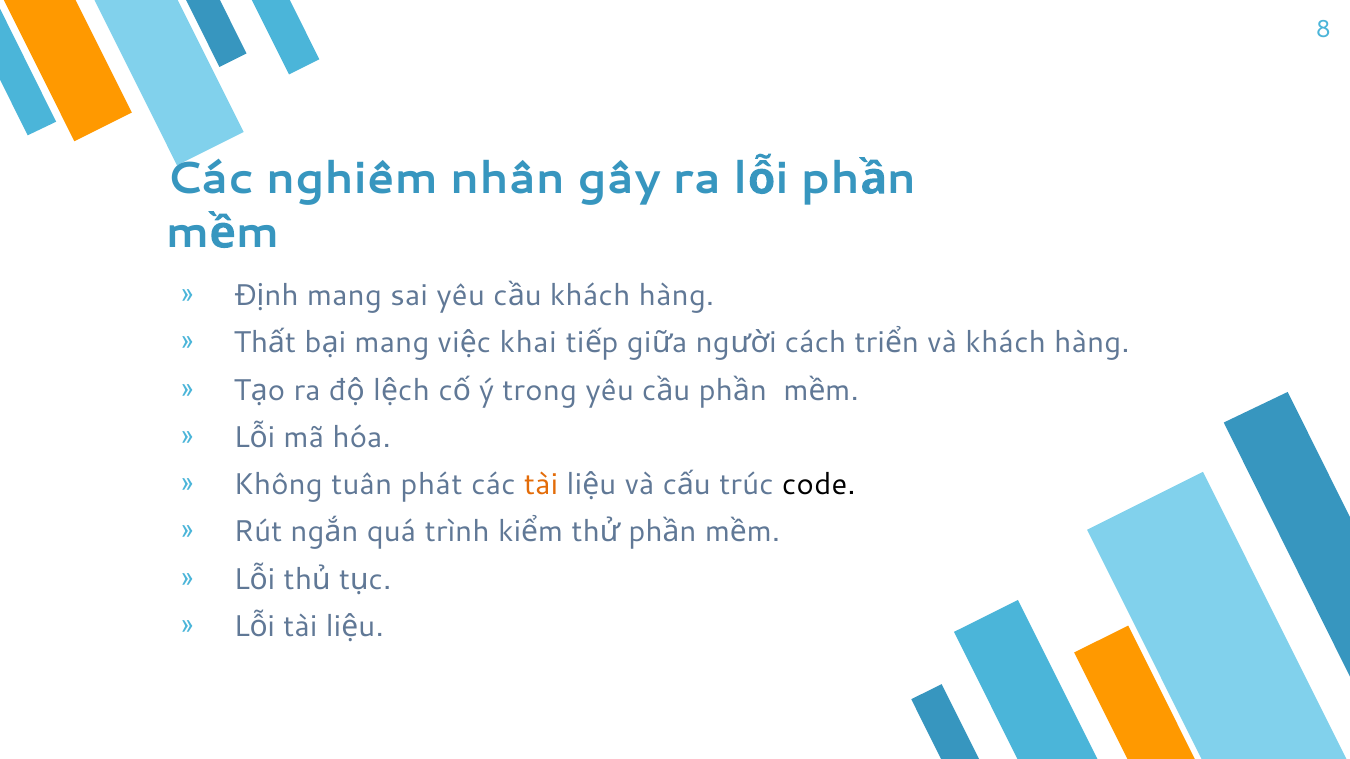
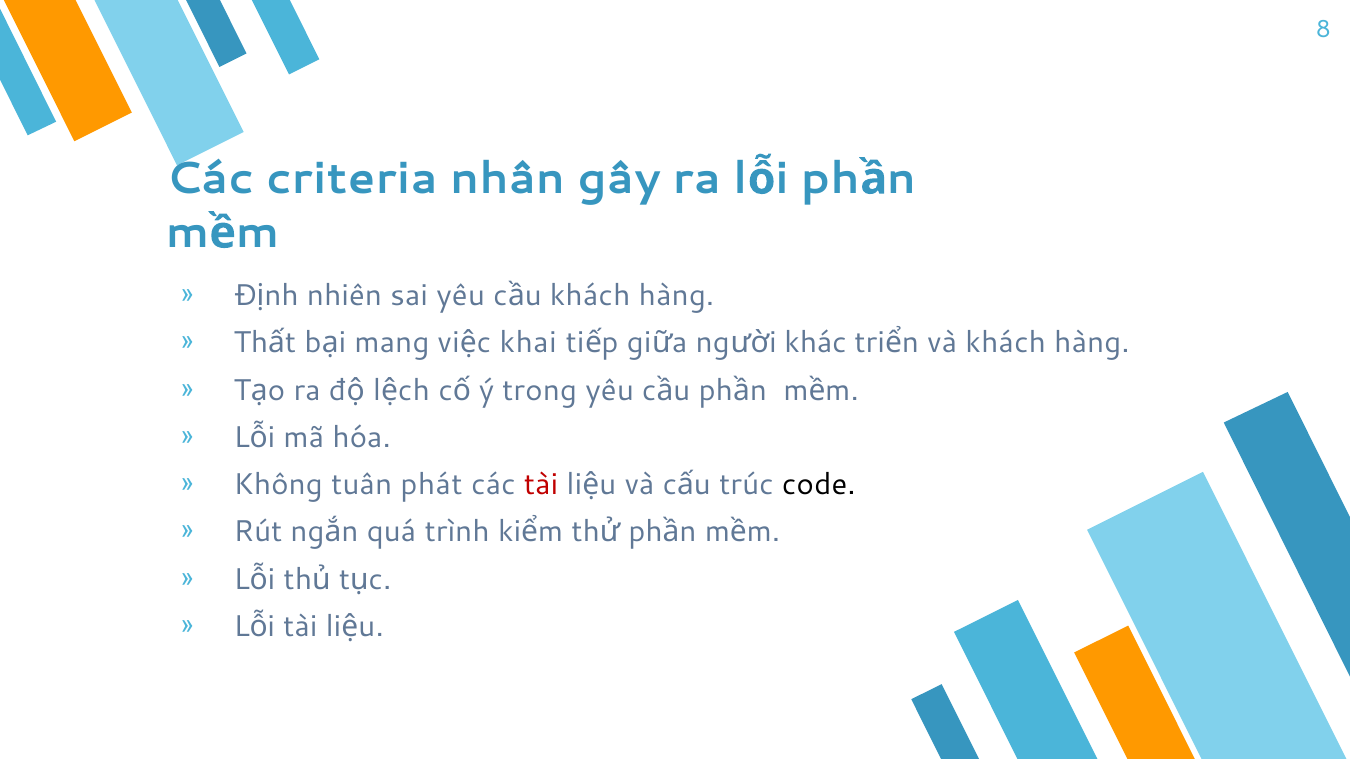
nghiêm: nghiêm -> criteria (352, 179)
mang: mang -> nhiên (345, 296)
cách: cách -> khác (816, 343)
tài colour: orange -> red (541, 485)
